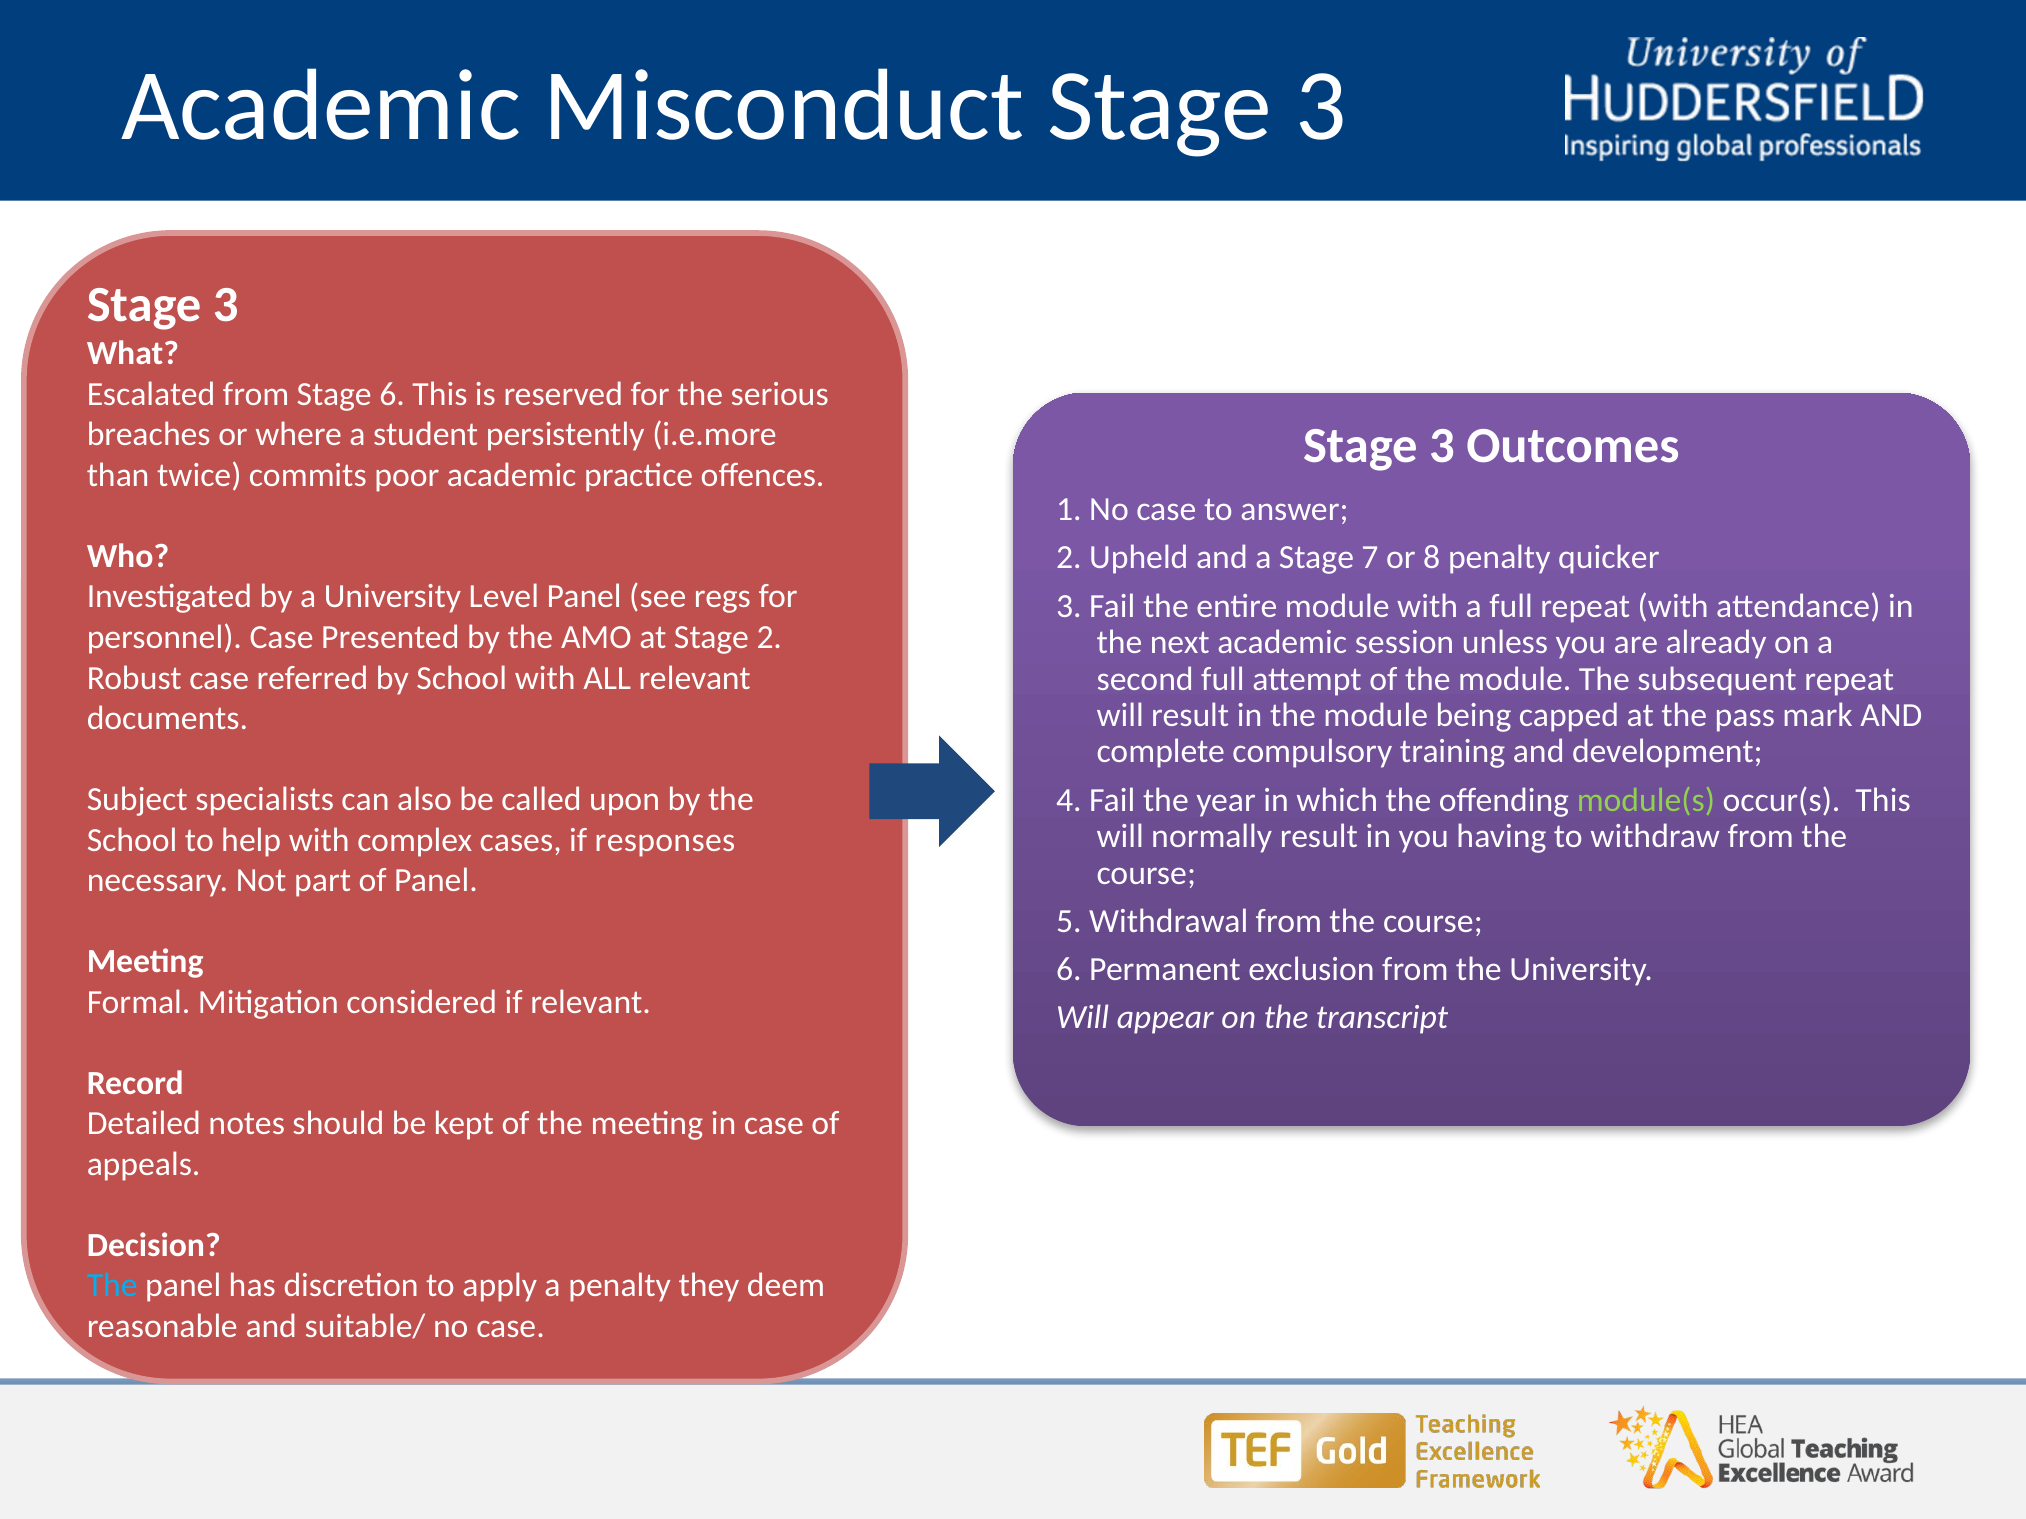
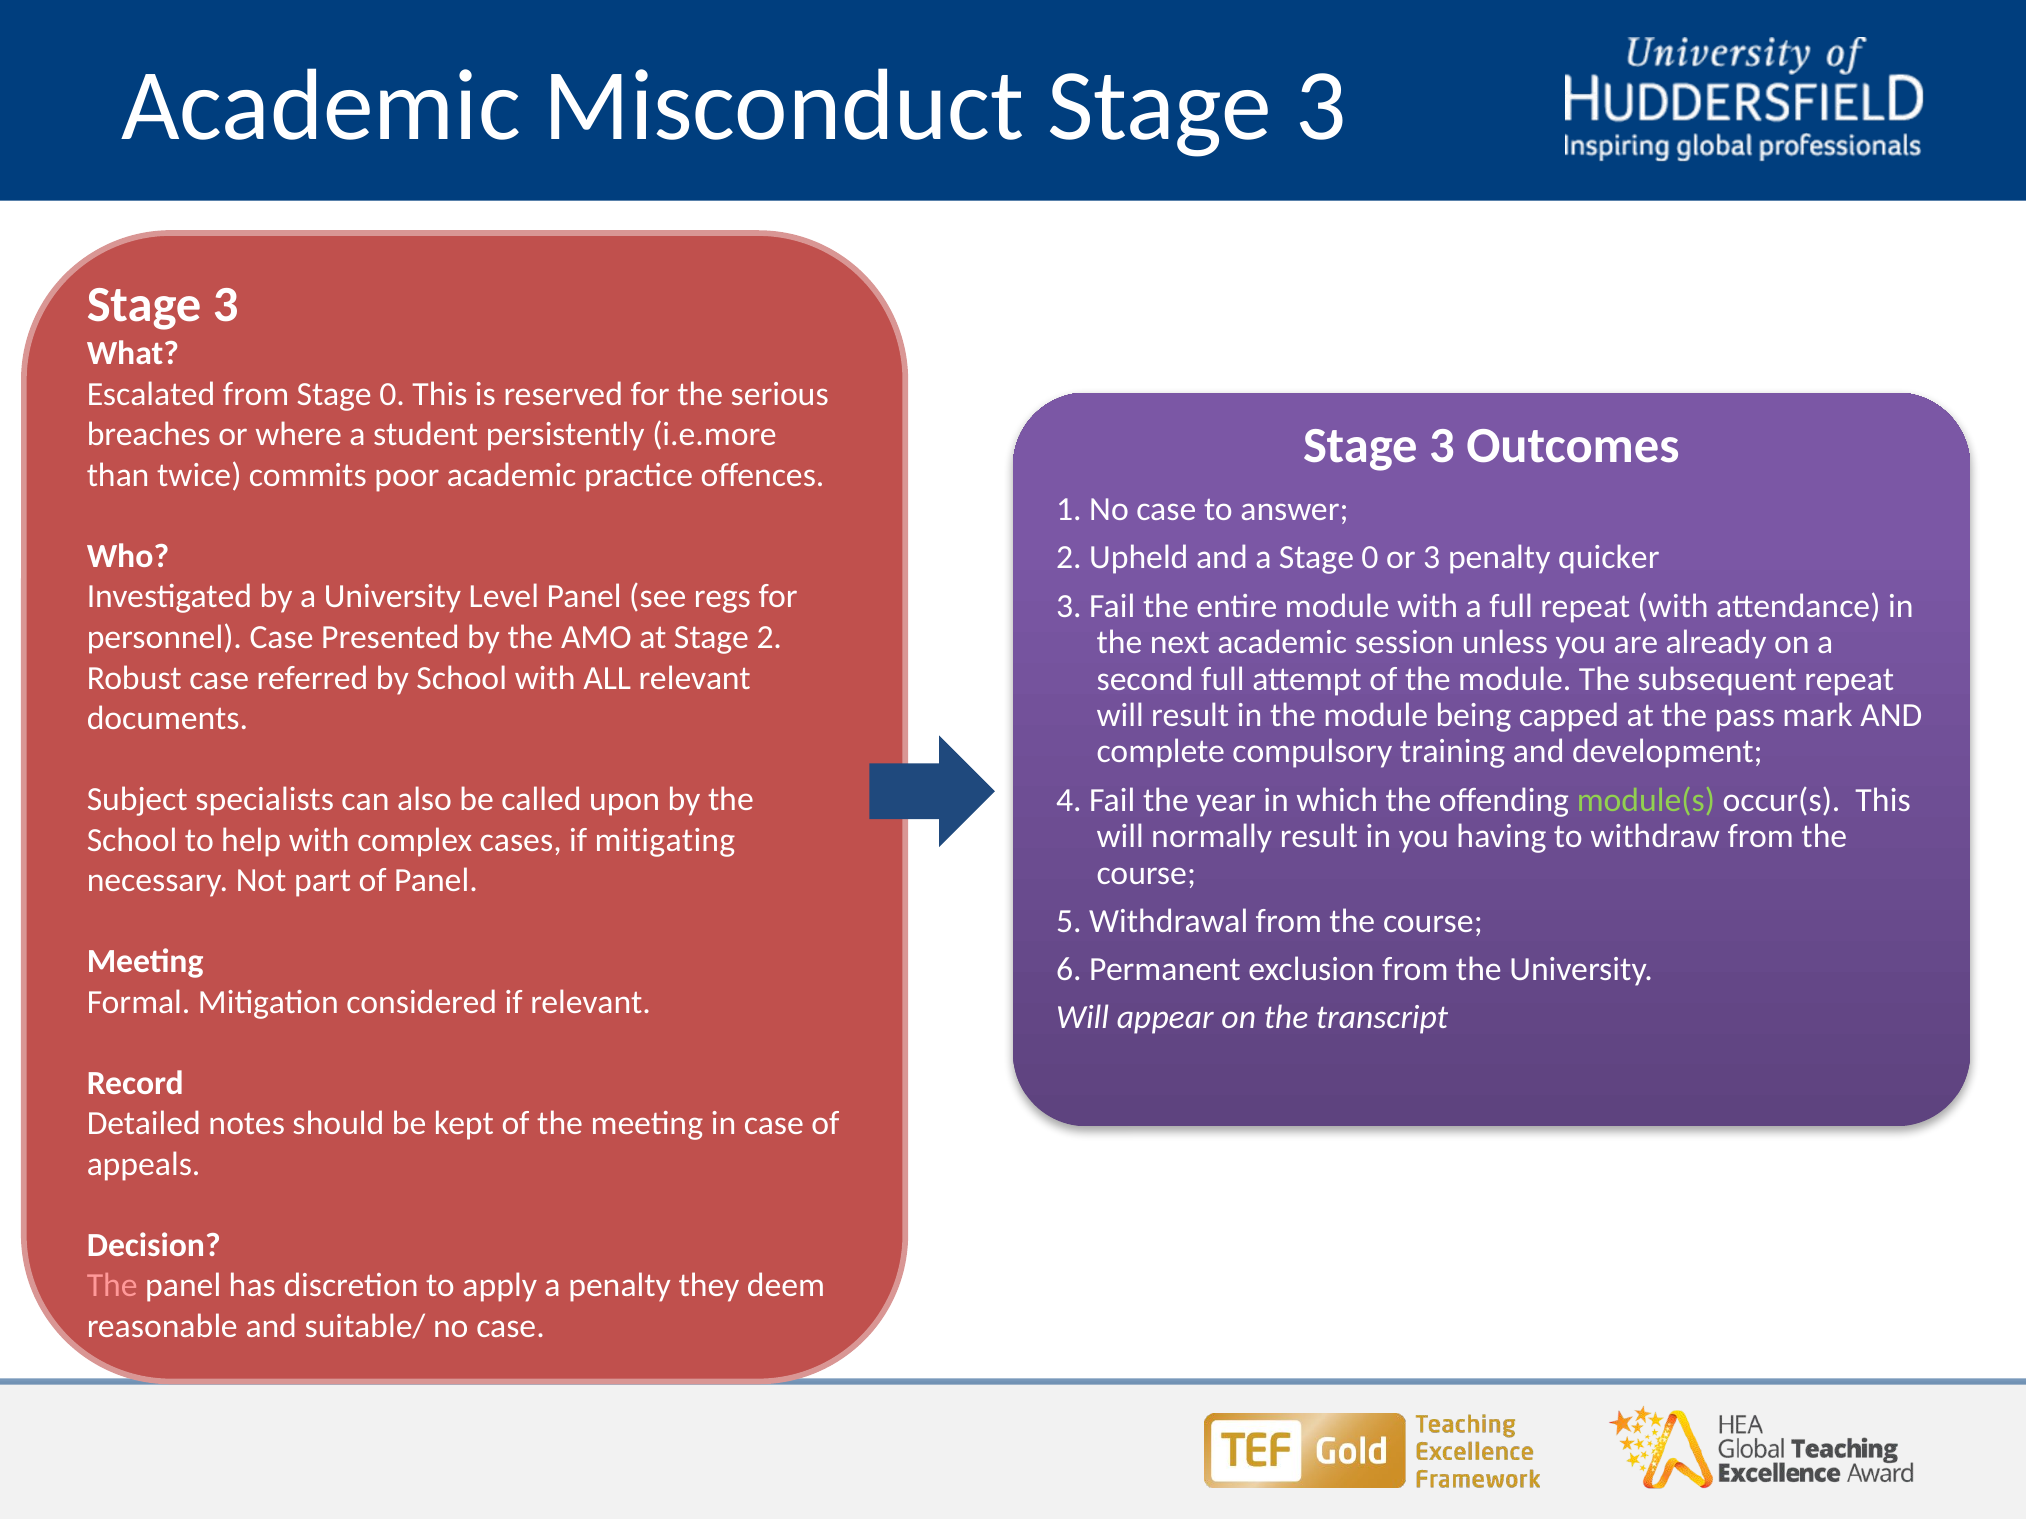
from Stage 6: 6 -> 0 (392, 394)
a Stage 7: 7 -> 0 (1370, 558)
or 8: 8 -> 3 (1432, 558)
responses: responses -> mitigating (665, 840)
The colour: light blue -> pink (112, 1286)
